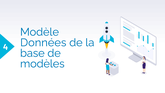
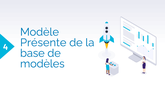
Données: Données -> Présente (43, 43)
